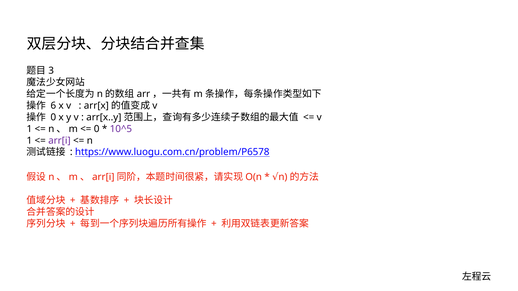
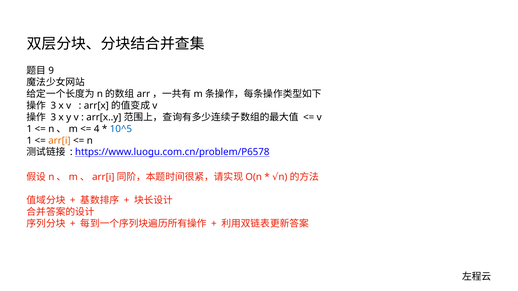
3: 3 -> 9 (51, 71)
6: 6 -> 3 (53, 106)
0: 0 -> 3 (53, 117)
0: 0 -> 4 (97, 129)
10^5 colour: purple -> blue (121, 129)
arr[i colour: purple -> orange (59, 141)
